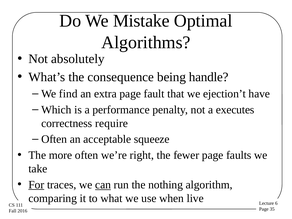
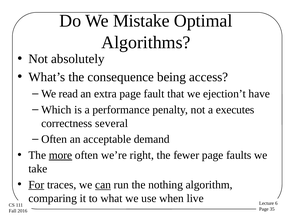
handle: handle -> access (209, 77)
find: find -> read (68, 94)
require: require -> several (112, 123)
squeeze: squeeze -> demand (152, 139)
more underline: none -> present (61, 155)
